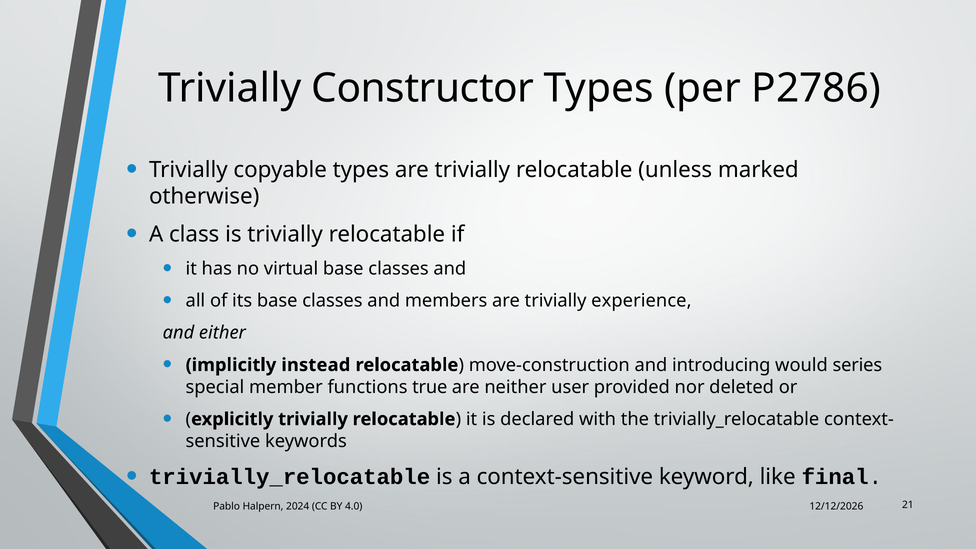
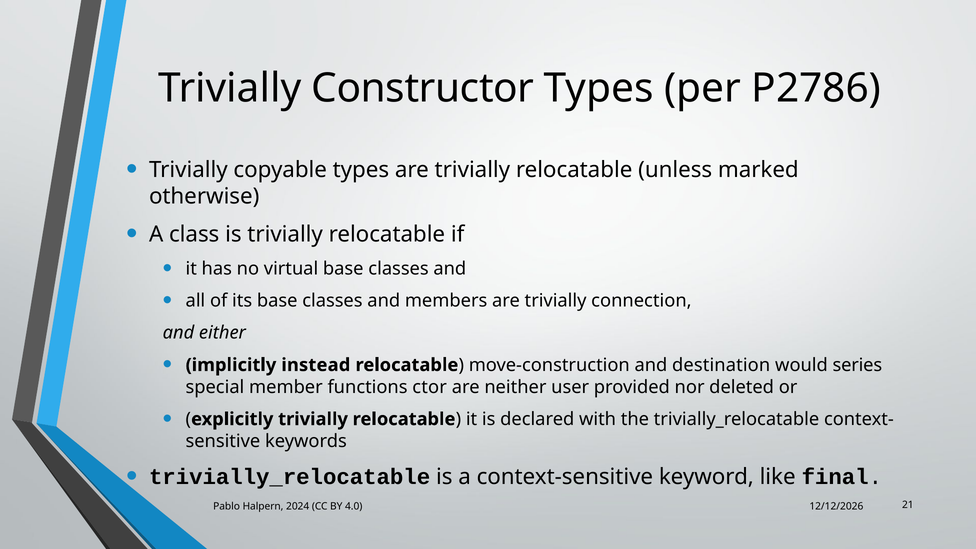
experience: experience -> connection (641, 301)
introducing: introducing -> destination (721, 365)
true: true -> ctor (430, 387)
